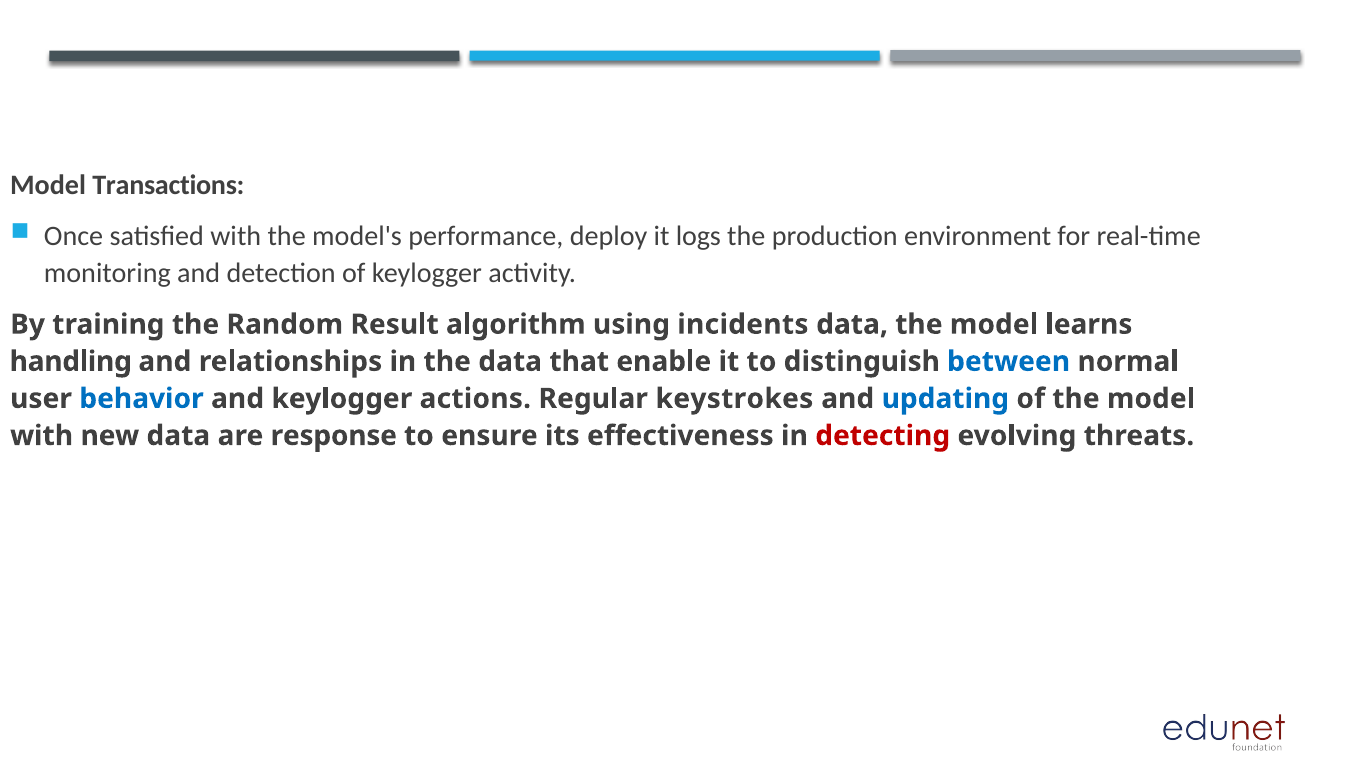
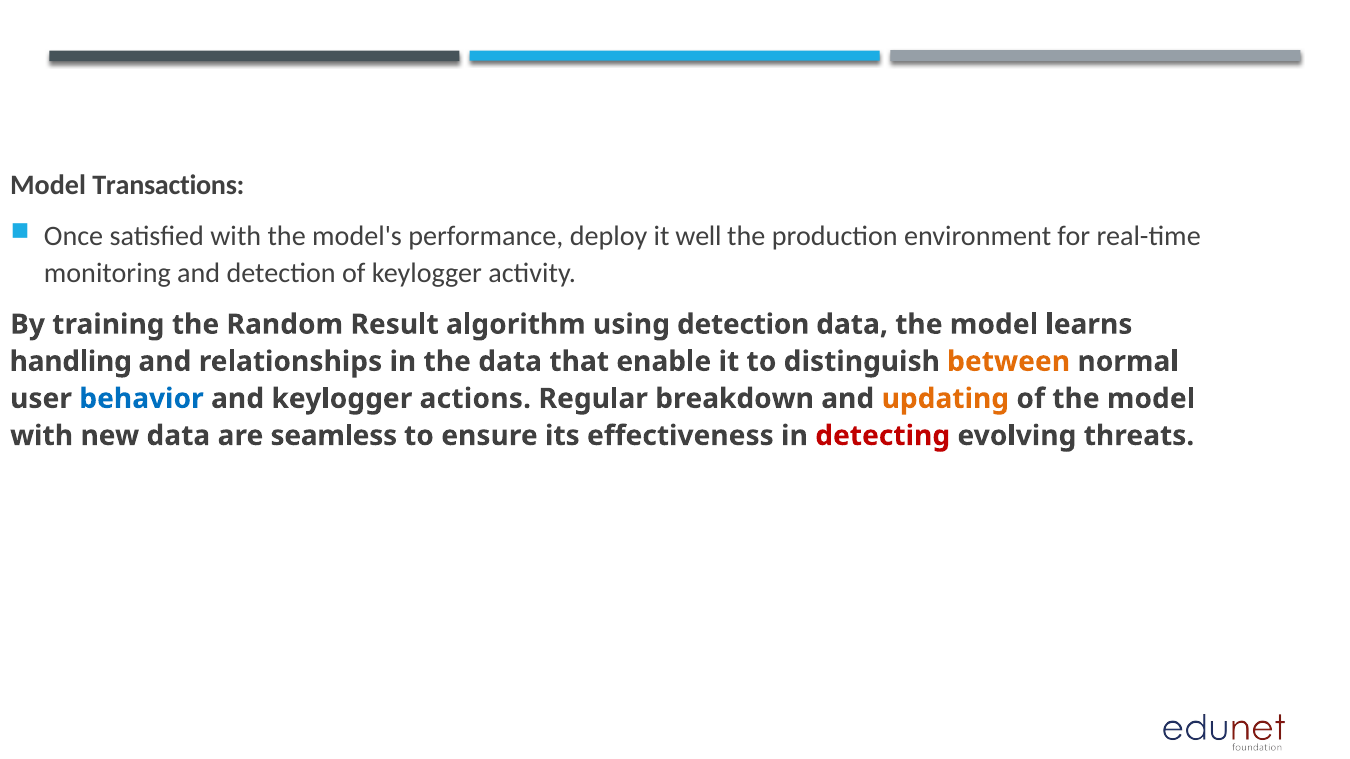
logs: logs -> well (699, 236)
using incidents: incidents -> detection (743, 325)
between colour: blue -> orange (1009, 362)
keystrokes: keystrokes -> breakdown (735, 399)
updating colour: blue -> orange (945, 399)
response: response -> seamless (334, 436)
